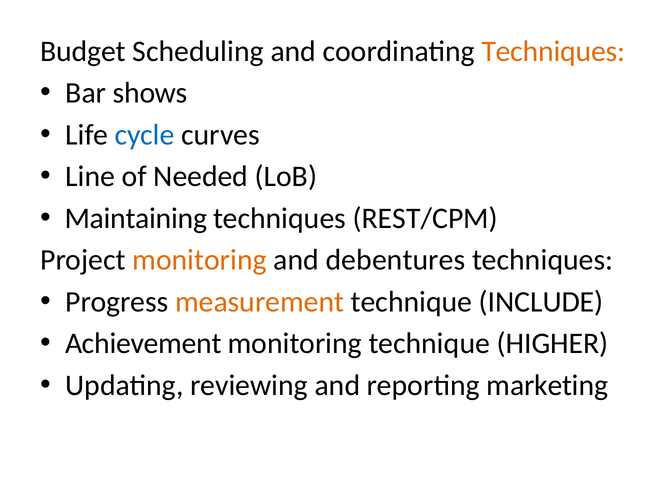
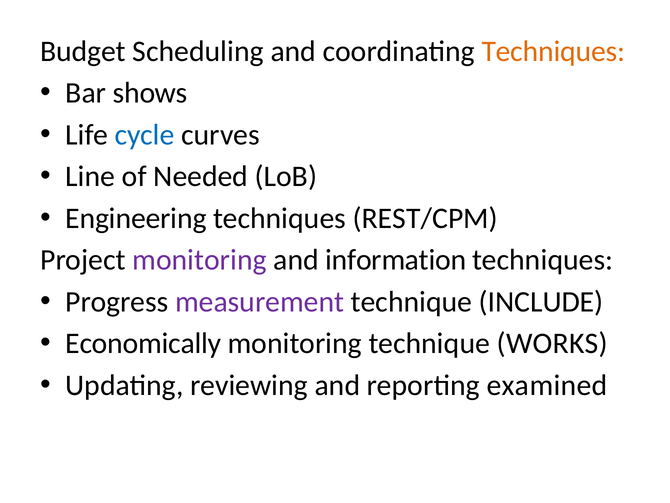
Maintaining: Maintaining -> Engineering (136, 218)
monitoring colour: orange -> purple (199, 260)
debentures: debentures -> information (396, 260)
measurement colour: orange -> purple (260, 301)
Achievement: Achievement -> Economically (143, 343)
HIGHER: HIGHER -> WORKS (552, 343)
marketing: marketing -> examined (547, 385)
